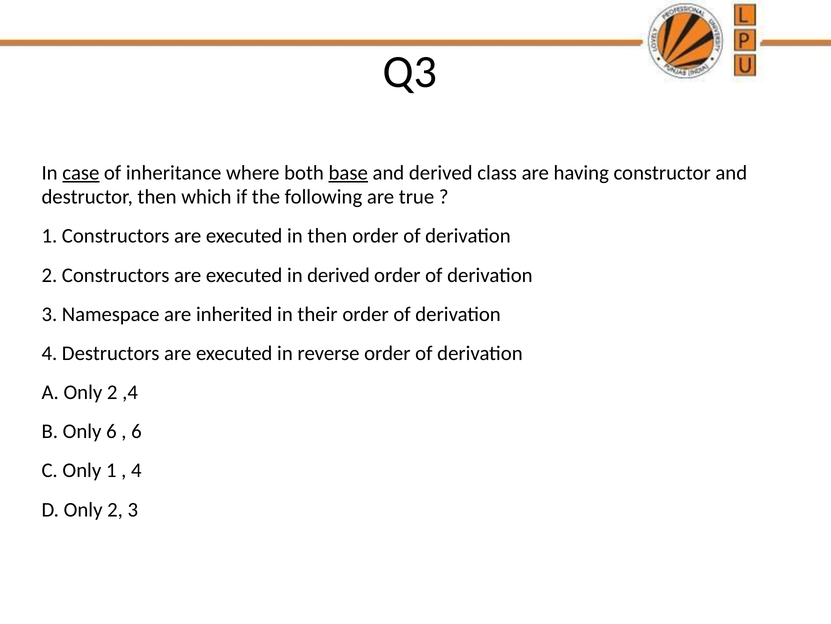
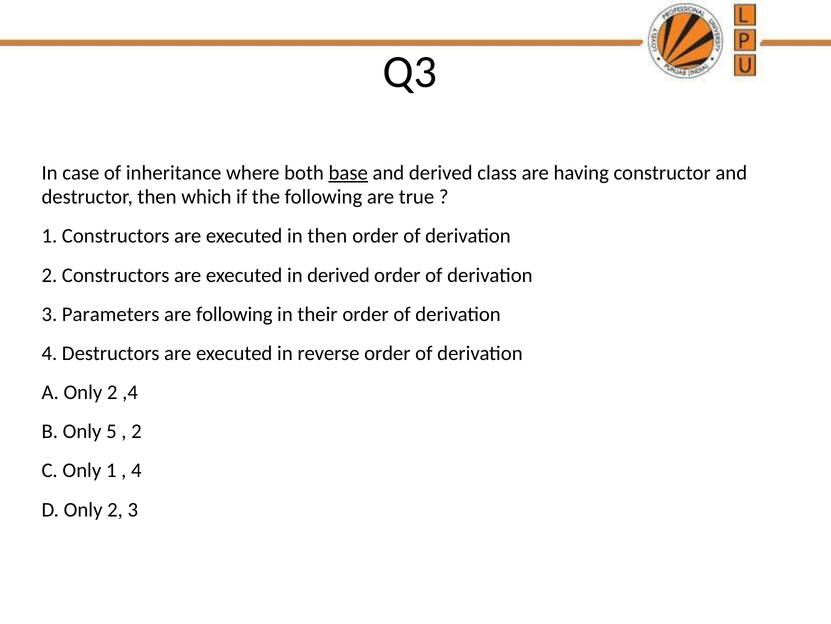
case underline: present -> none (81, 173)
Namespace: Namespace -> Parameters (111, 314)
are inherited: inherited -> following (234, 314)
Only 6: 6 -> 5 (111, 431)
6: 6 -> 2 (136, 431)
